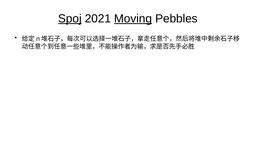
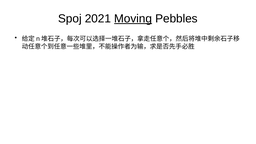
Spoj underline: present -> none (70, 19)
